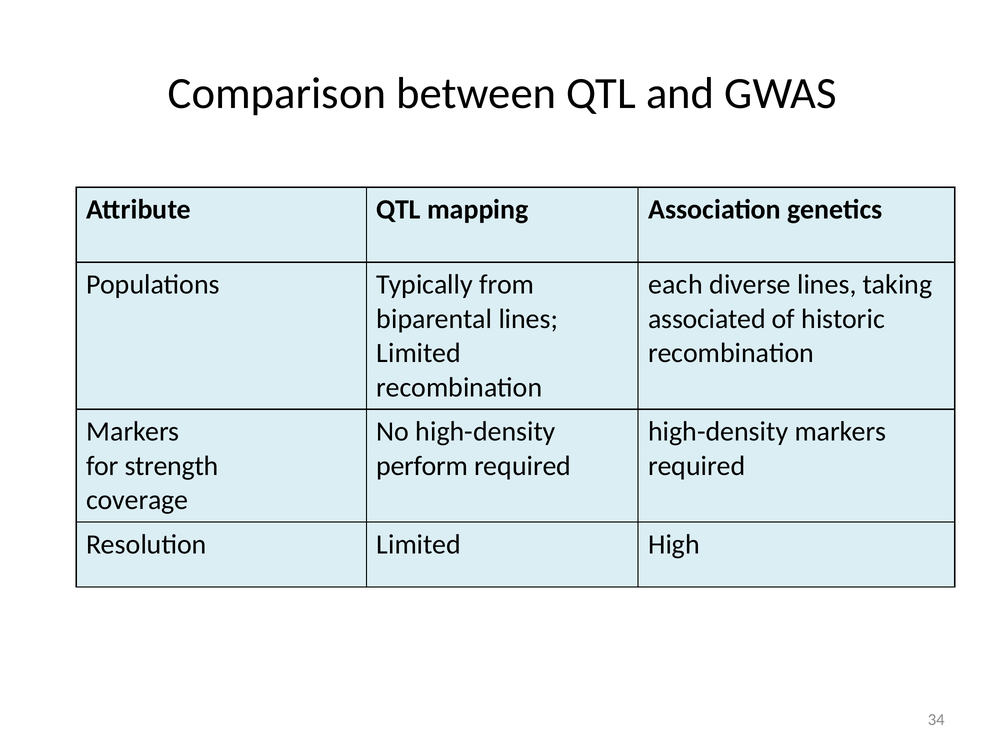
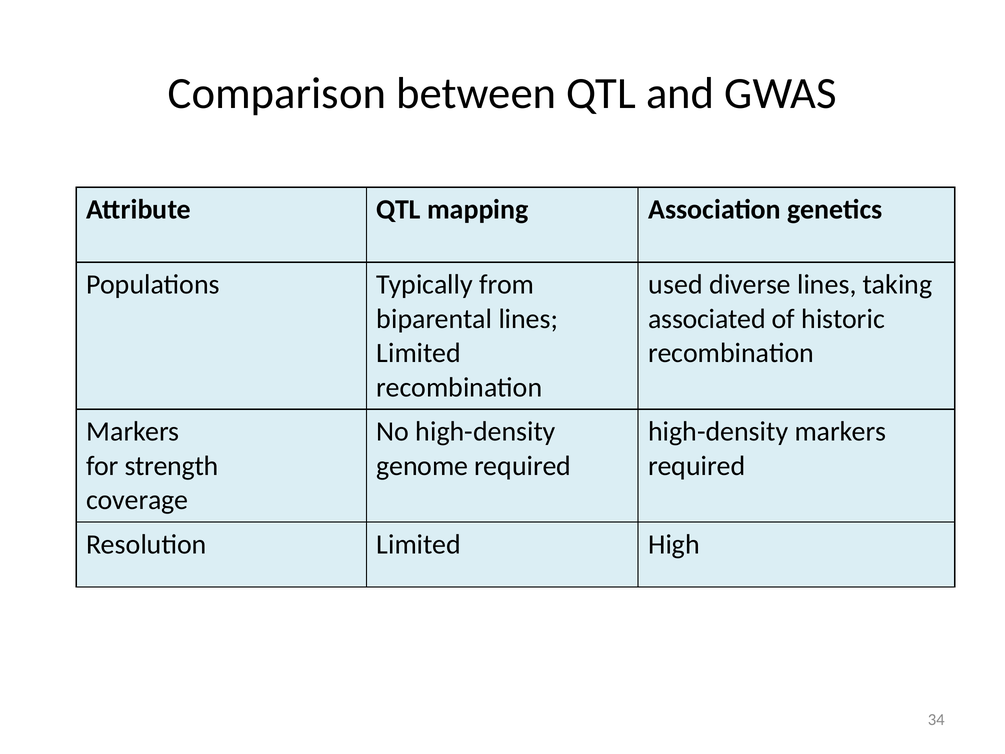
each: each -> used (675, 285)
perform: perform -> genome (422, 466)
